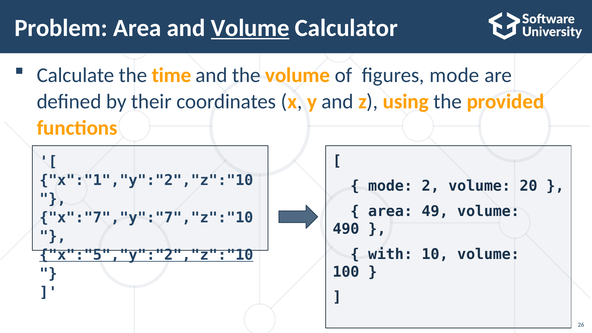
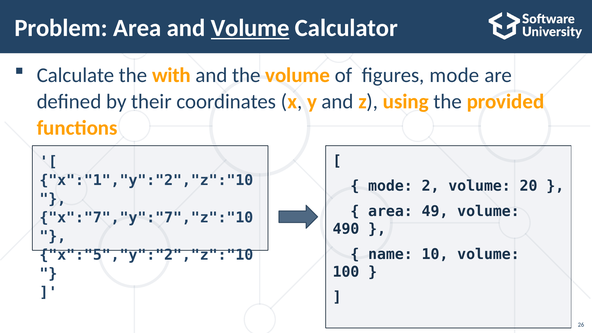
time: time -> with (172, 75)
with: with -> name (390, 254)
x":"5","y":"2","z":"10 underline: present -> none (146, 255)
